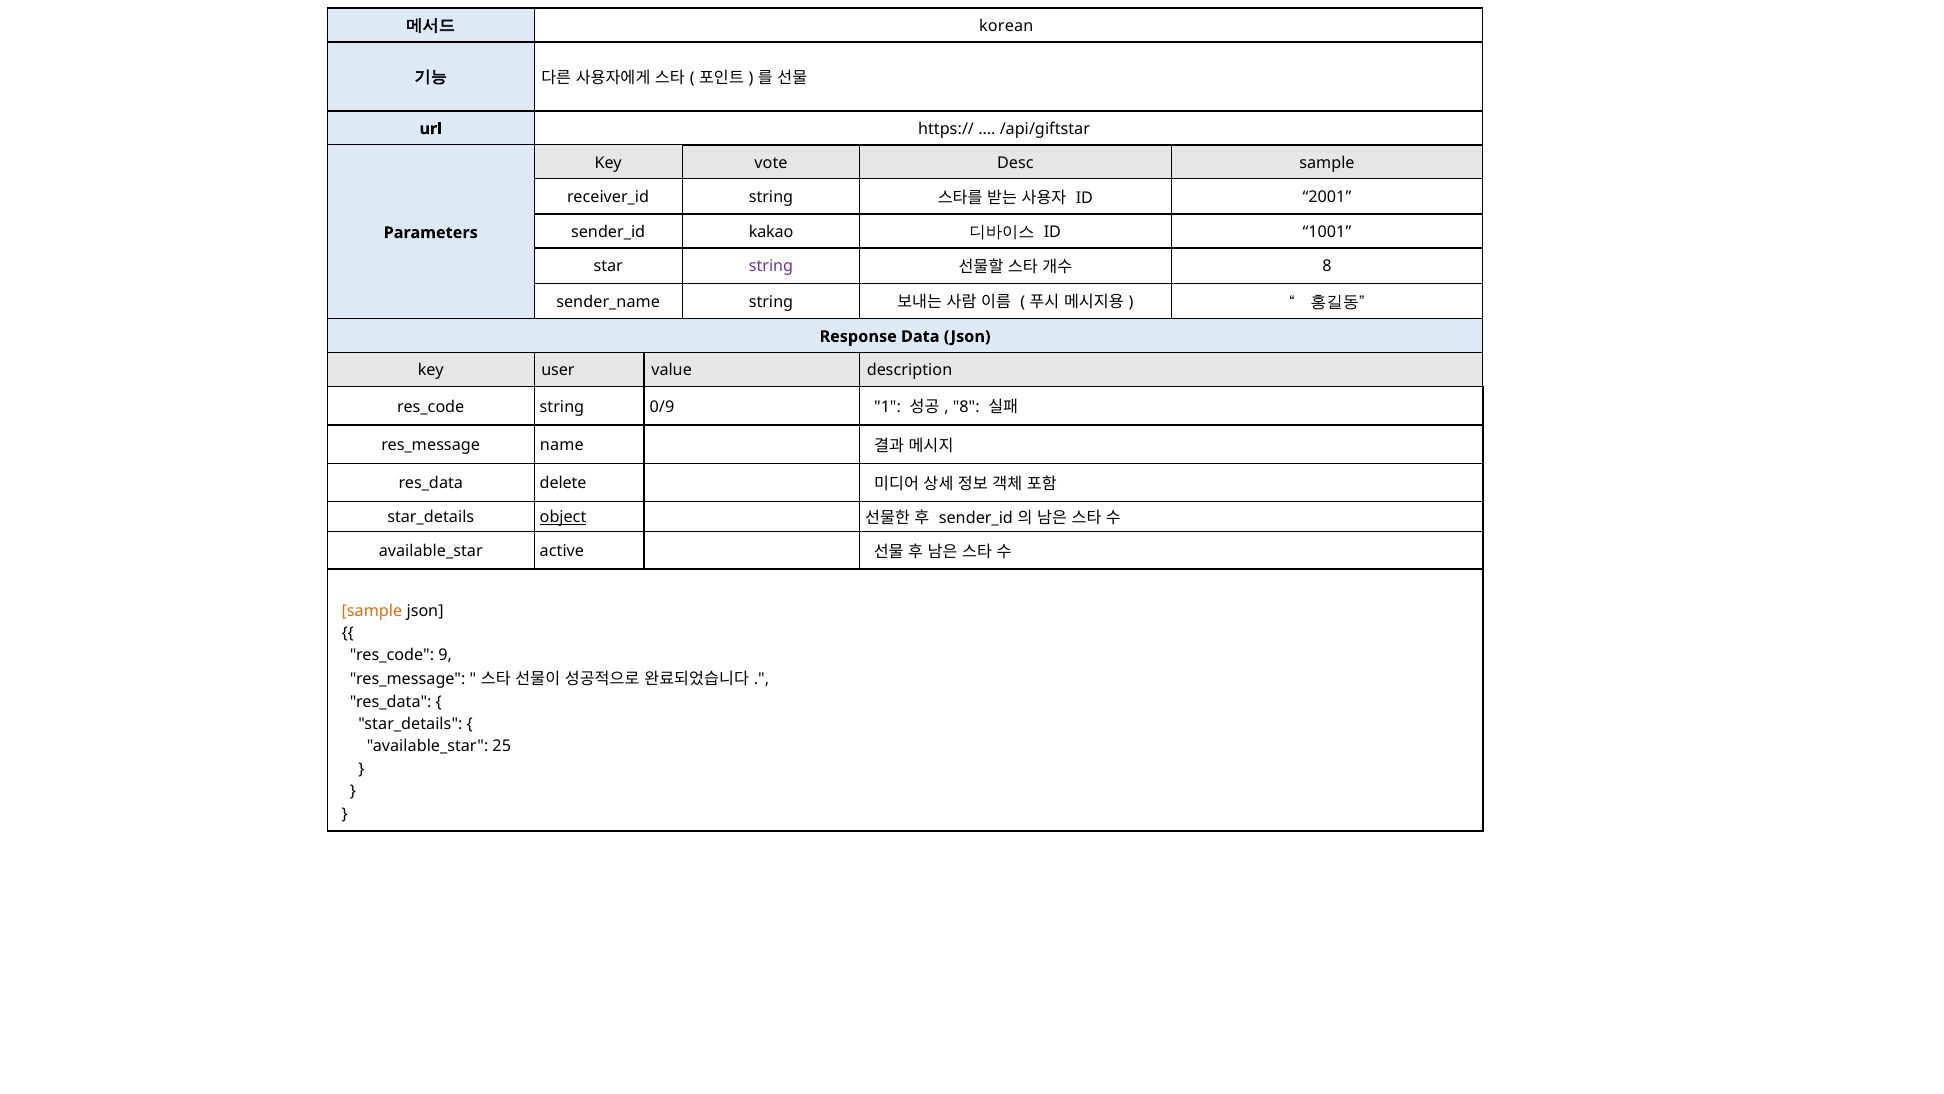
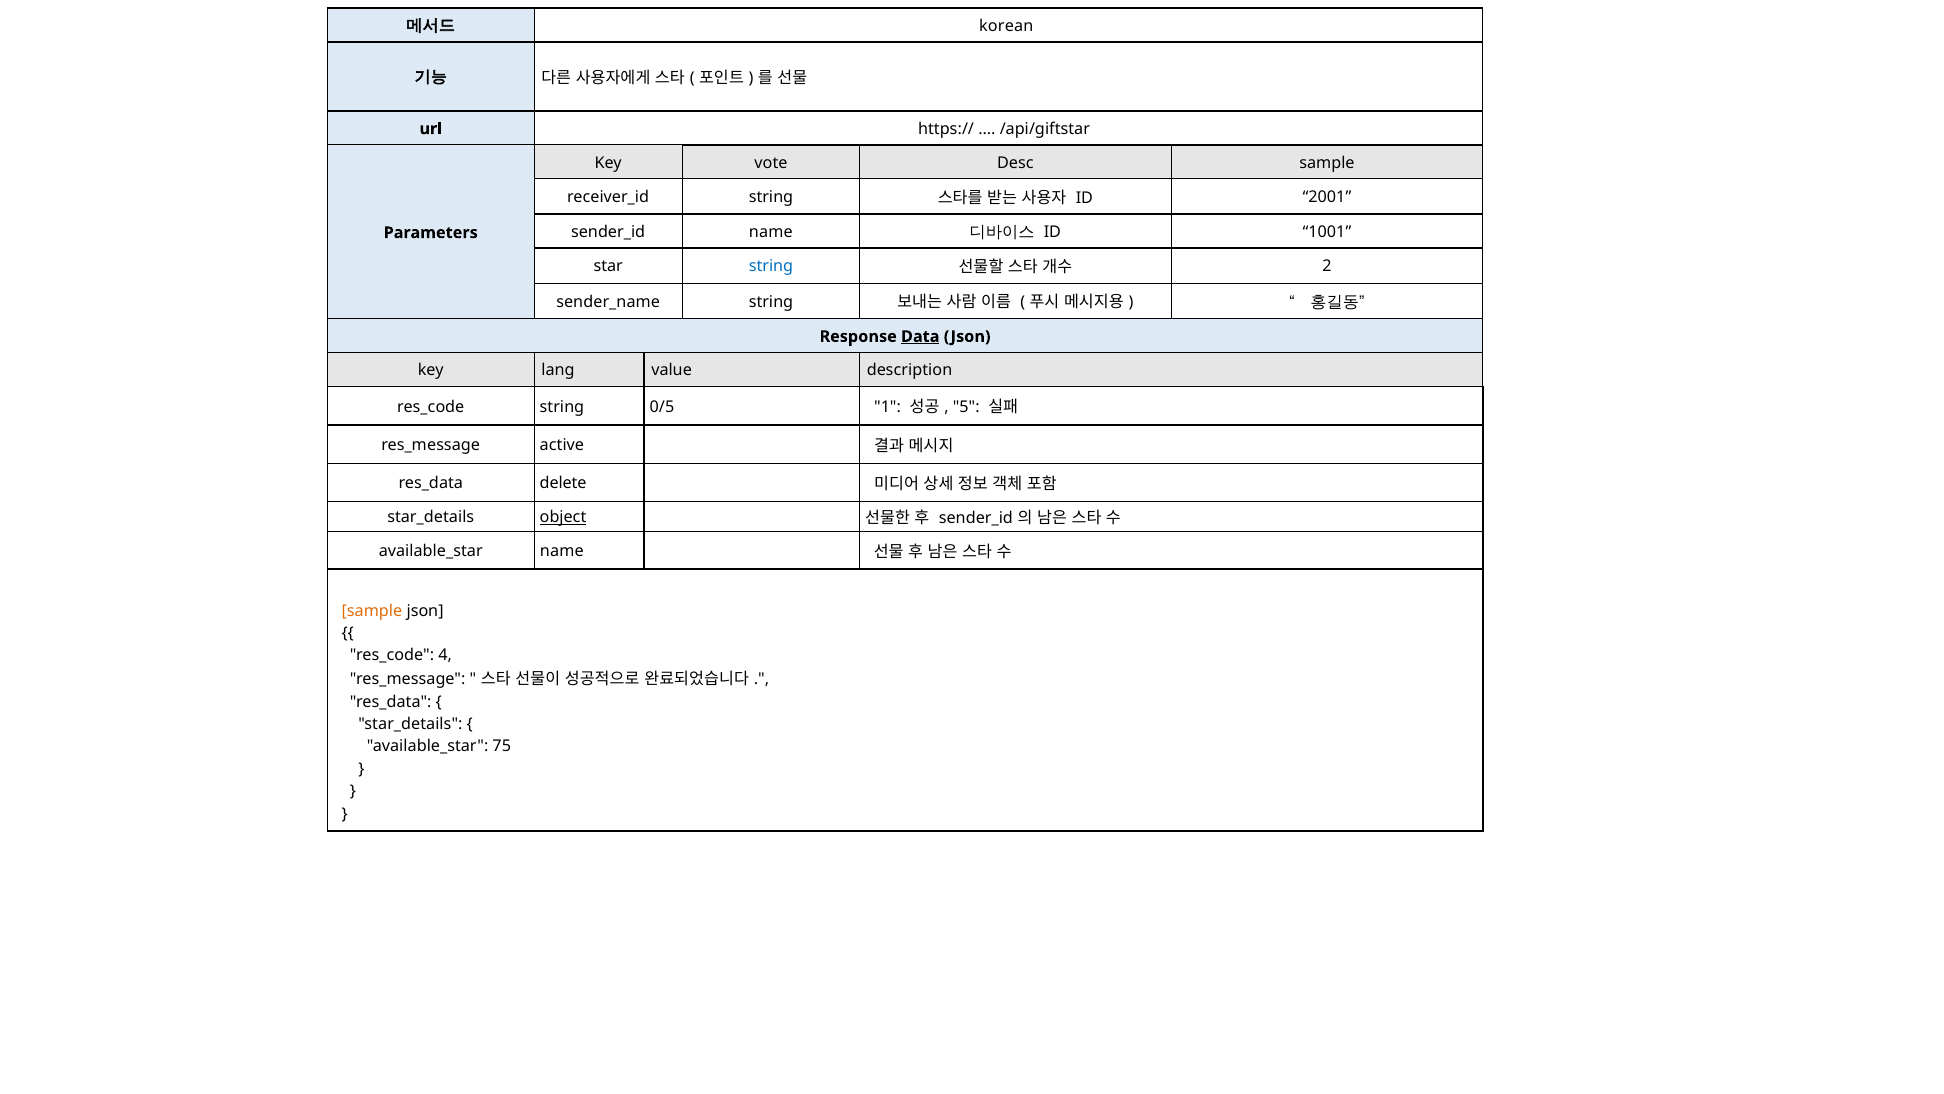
kakao: kakao -> name (771, 232)
string colour: purple -> blue (771, 267)
8: 8 -> 2 (1327, 267)
Data underline: none -> present (920, 336)
user: user -> lang (558, 370)
0/9: 0/9 -> 0/5 (662, 407)
8: 8 -> 5 (966, 407)
name: name -> active (562, 445)
active: active -> name (562, 551)
9: 9 -> 4 (445, 655)
25: 25 -> 75 (502, 746)
